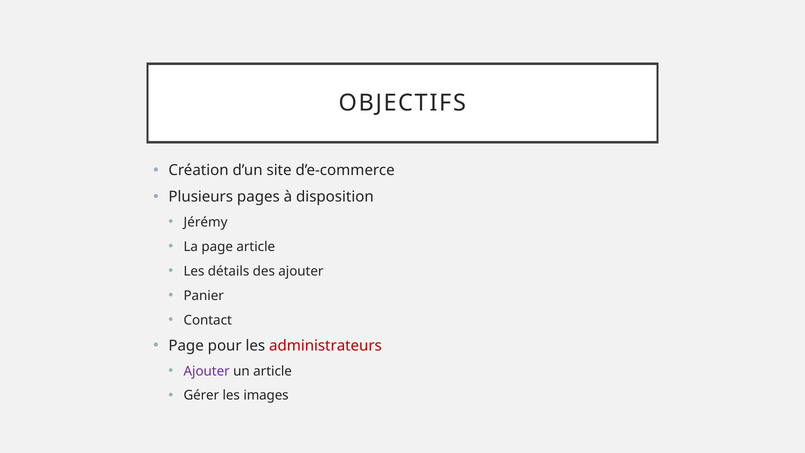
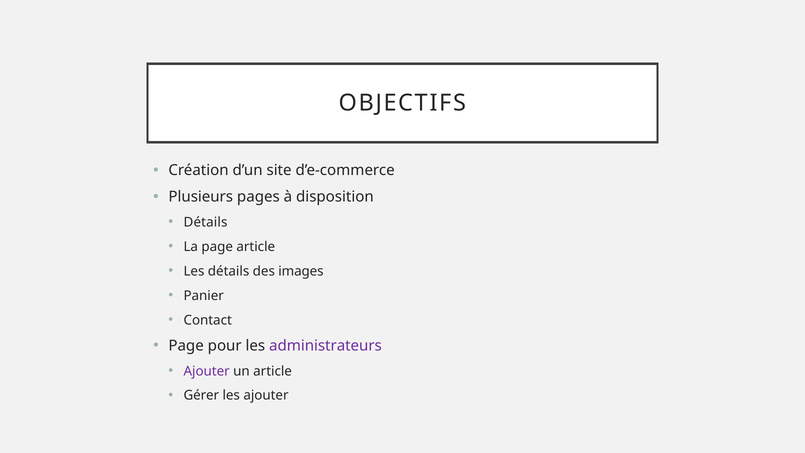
Jérémy: Jérémy -> Détails (206, 222)
des ajouter: ajouter -> images (301, 271)
administrateurs colour: red -> purple (325, 346)
les images: images -> ajouter (266, 395)
